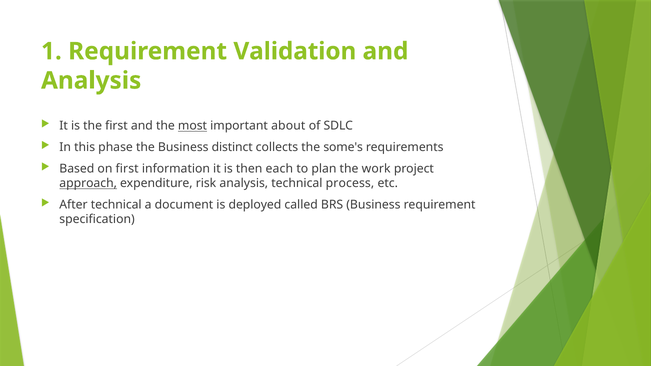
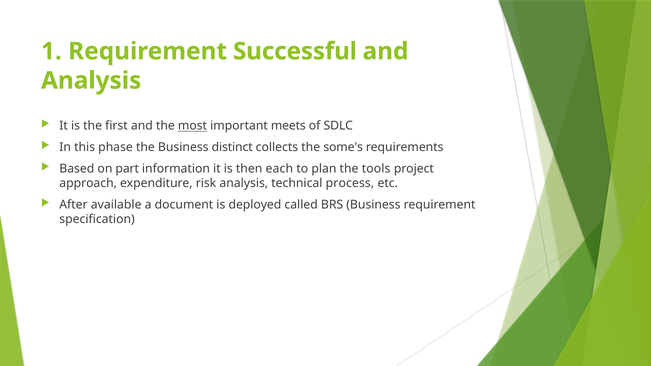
Validation: Validation -> Successful (295, 51)
about: about -> meets (288, 126)
on first: first -> part (127, 169)
work: work -> tools (376, 169)
approach underline: present -> none (88, 184)
After technical: technical -> available (116, 205)
